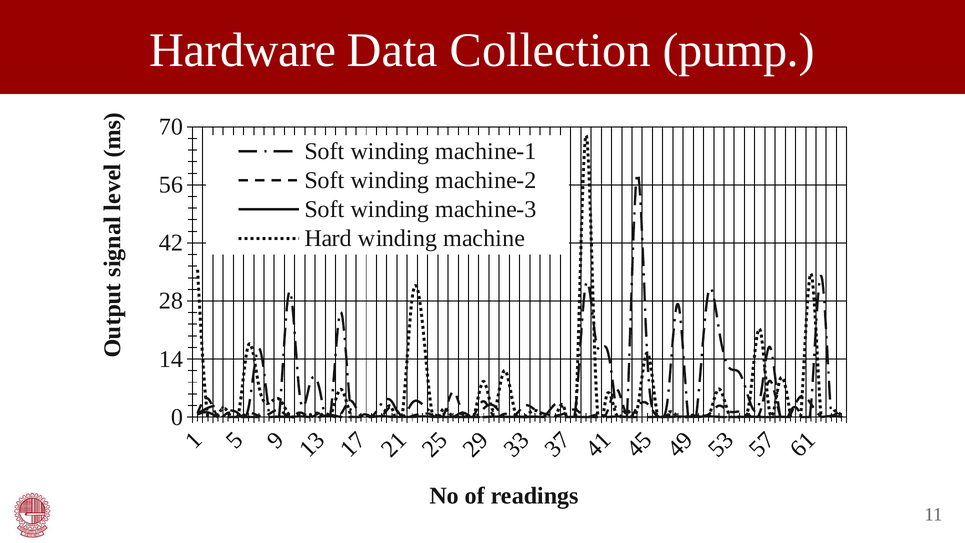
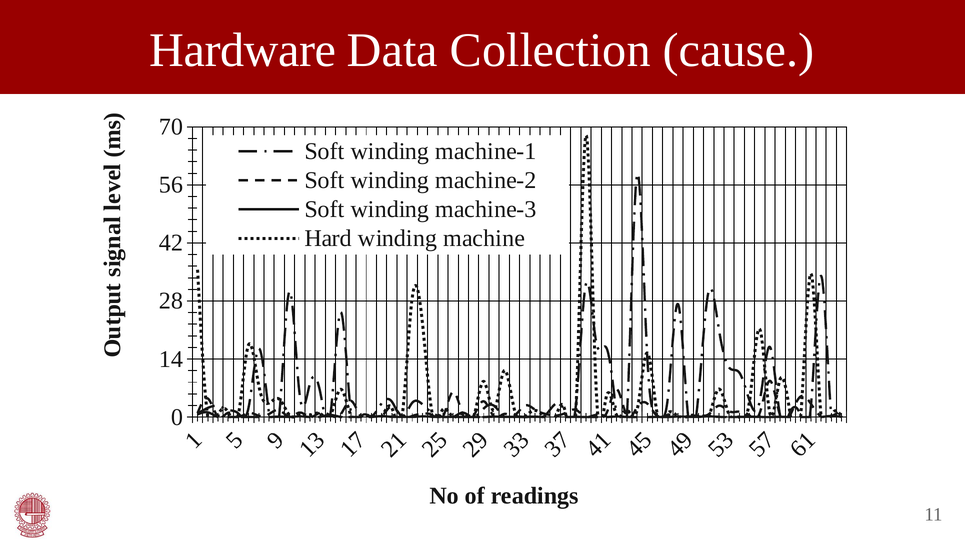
pump: pump -> cause (738, 50)
